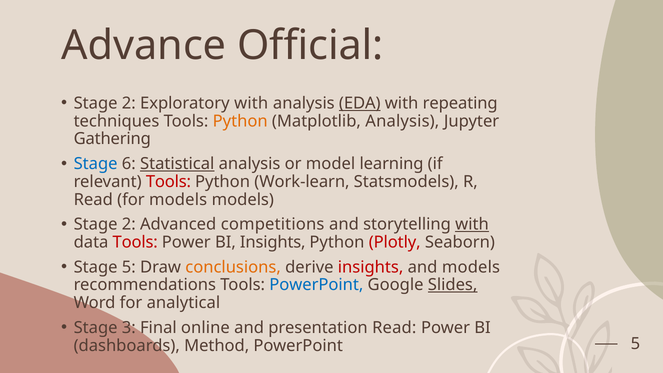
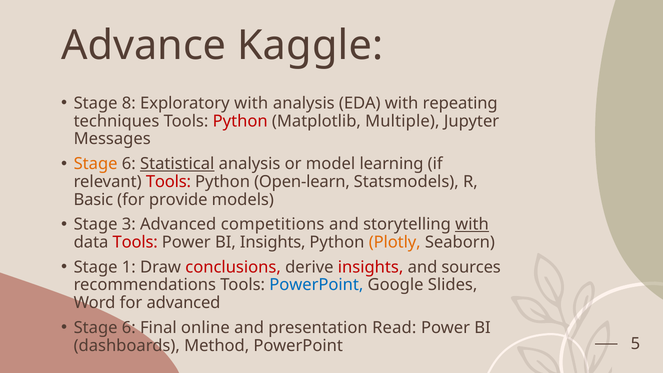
Official: Official -> Kaggle (310, 46)
2: 2 -> 8 (129, 103)
EDA underline: present -> none (360, 103)
Python colour: orange -> red (240, 121)
Matplotlib Analysis: Analysis -> Multiple (402, 121)
Gathering: Gathering -> Messages (112, 139)
Stage colour: blue -> orange (96, 164)
Work-learn: Work-learn -> Open-learn (302, 182)
Read: Read -> Basic (93, 200)
for models: models -> provide (178, 200)
2: 2 -> 3 (129, 224)
Plotly colour: red -> orange (395, 242)
Stage 5: 5 -> 1 (129, 267)
conclusions colour: orange -> red (233, 267)
and models: models -> sources (471, 267)
Slides underline: present -> none (453, 285)
for analytical: analytical -> advanced (184, 303)
3: 3 -> 6 (129, 328)
